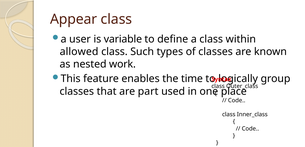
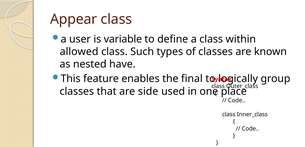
work: work -> have (122, 64)
time: time -> final (192, 79)
part: part -> side (148, 91)
